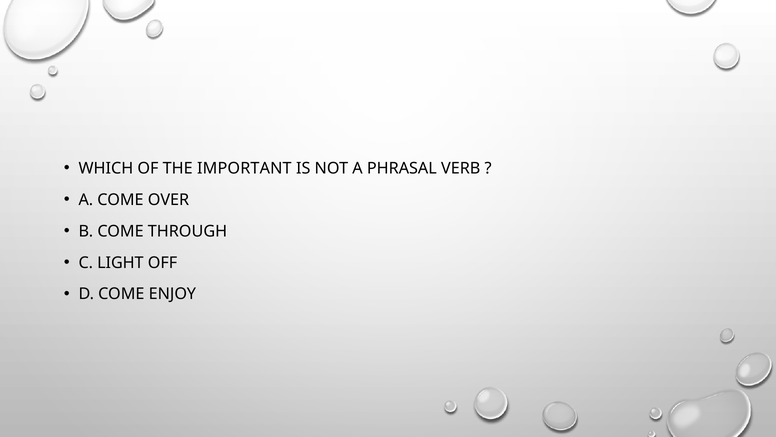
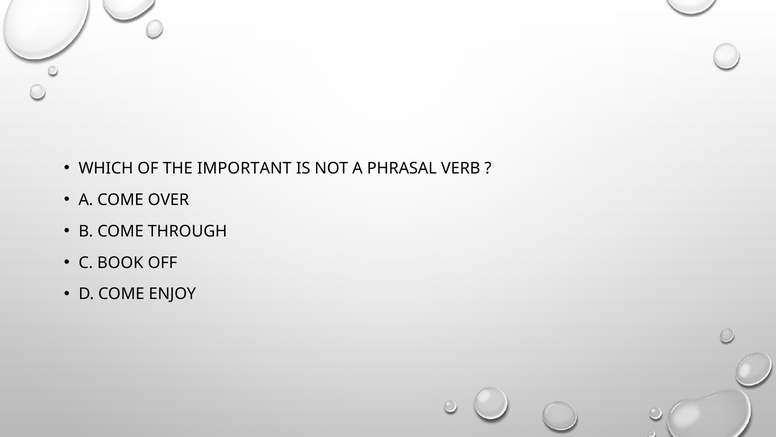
LIGHT: LIGHT -> BOOK (120, 262)
